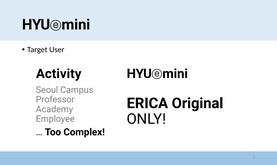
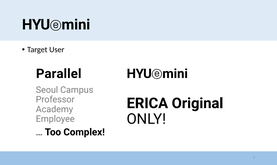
Activity: Activity -> Parallel (59, 74)
